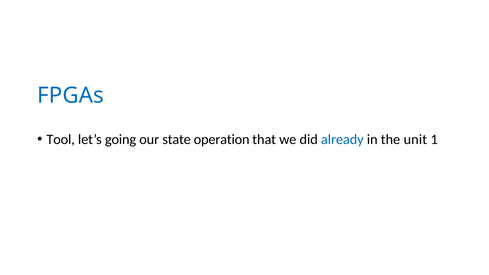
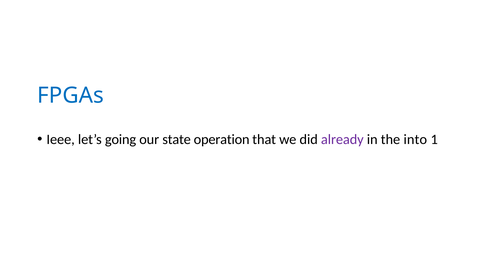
Tool: Tool -> Ieee (61, 140)
already colour: blue -> purple (342, 140)
unit: unit -> into (415, 140)
